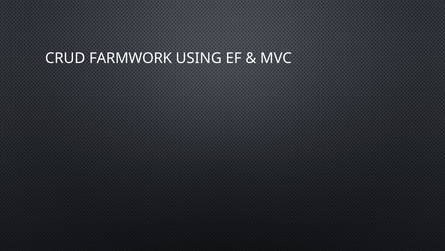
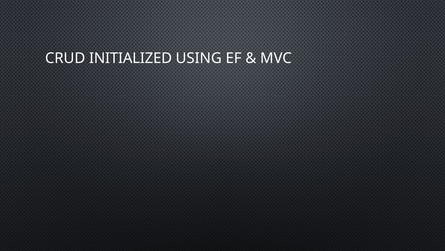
FARMWORK: FARMWORK -> INITIALIZED (131, 58)
